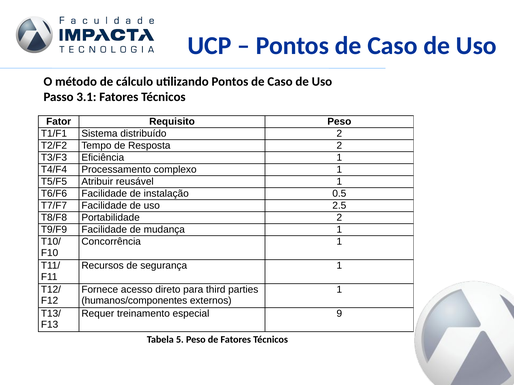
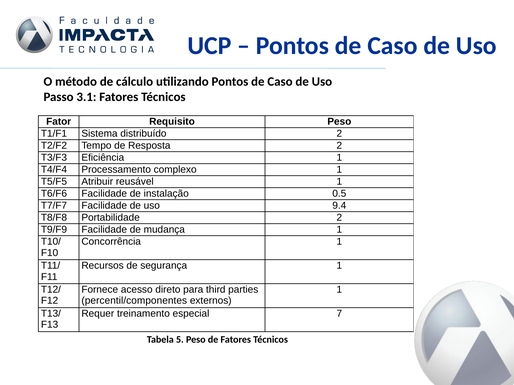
2.5: 2.5 -> 9.4 (339, 206)
humanos/componentes: humanos/componentes -> percentil/componentes (134, 301)
9: 9 -> 7 (339, 314)
